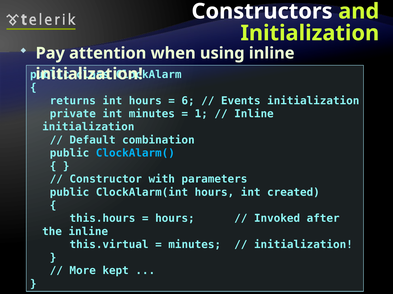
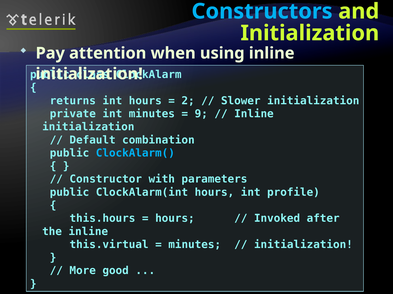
Constructors colour: white -> light blue (262, 11)
6: 6 -> 2 (188, 101)
Events: Events -> Slower (241, 101)
1: 1 -> 9 (201, 114)
created: created -> profile (293, 193)
kept: kept -> good (116, 271)
